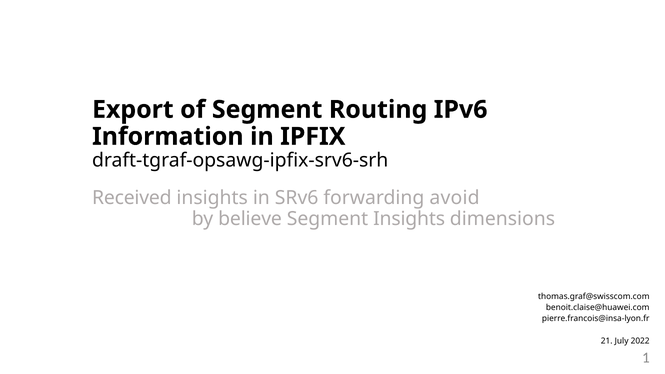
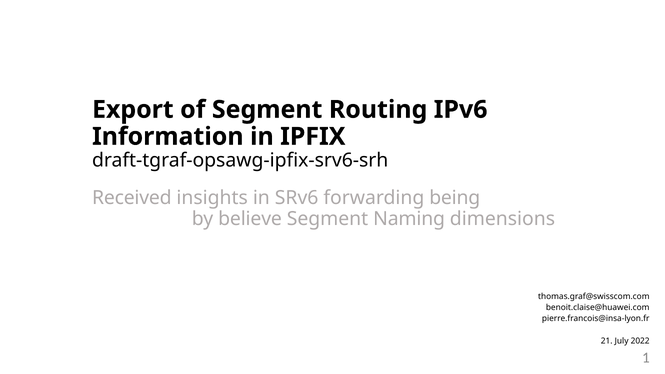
avoid: avoid -> being (455, 198)
Segment Insights: Insights -> Naming (409, 219)
